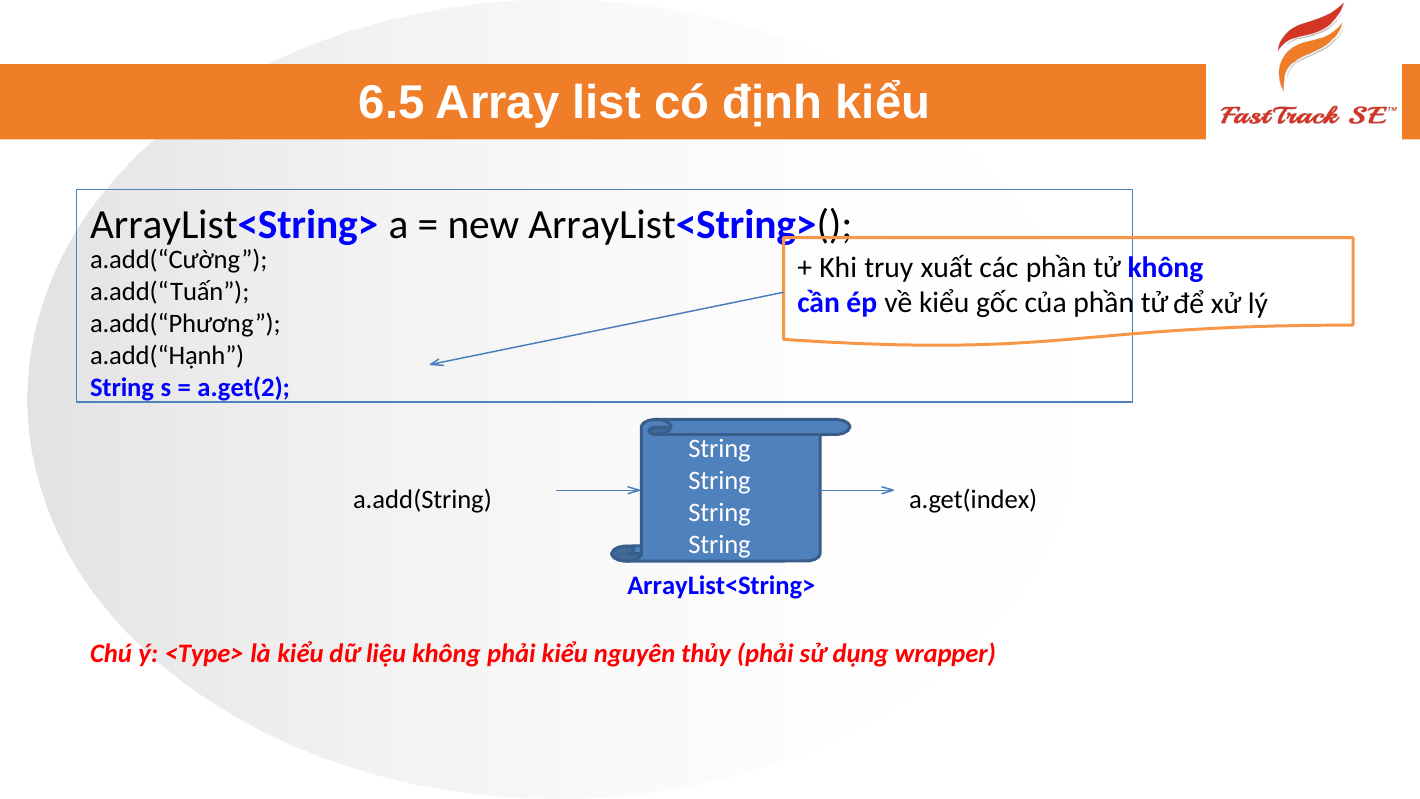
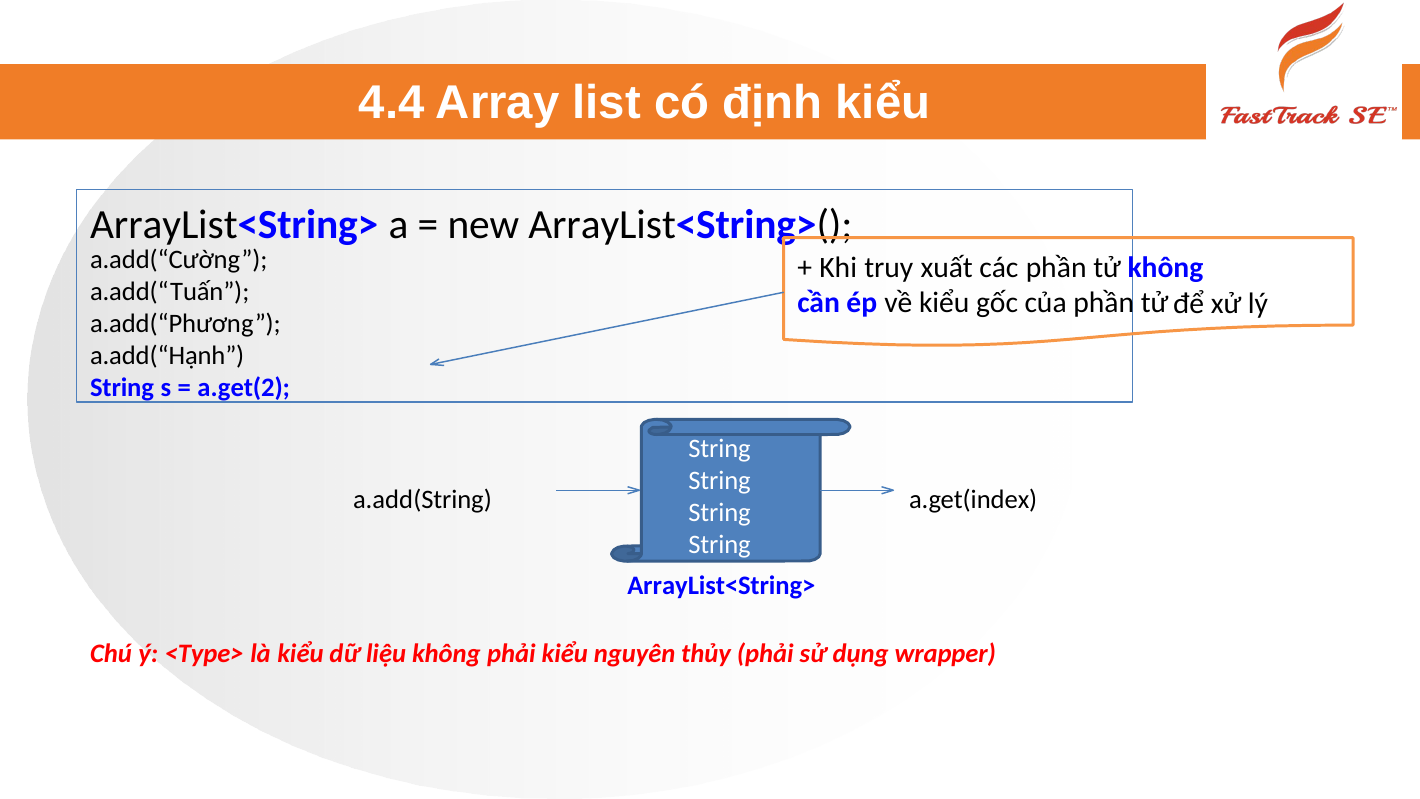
6.5: 6.5 -> 4.4 (392, 103)
